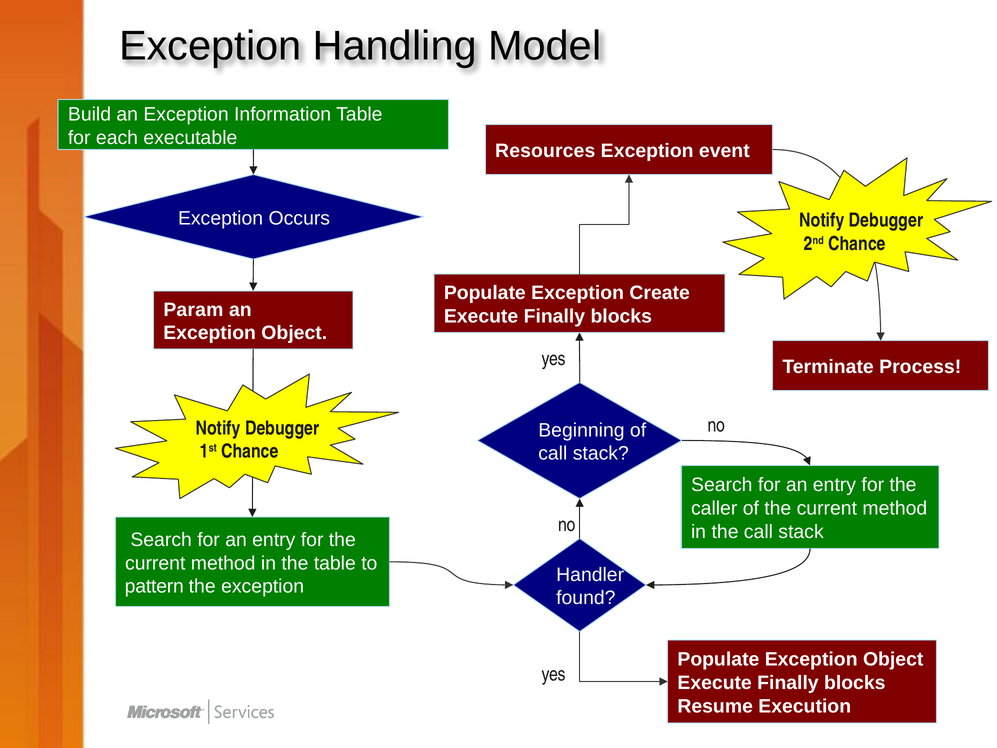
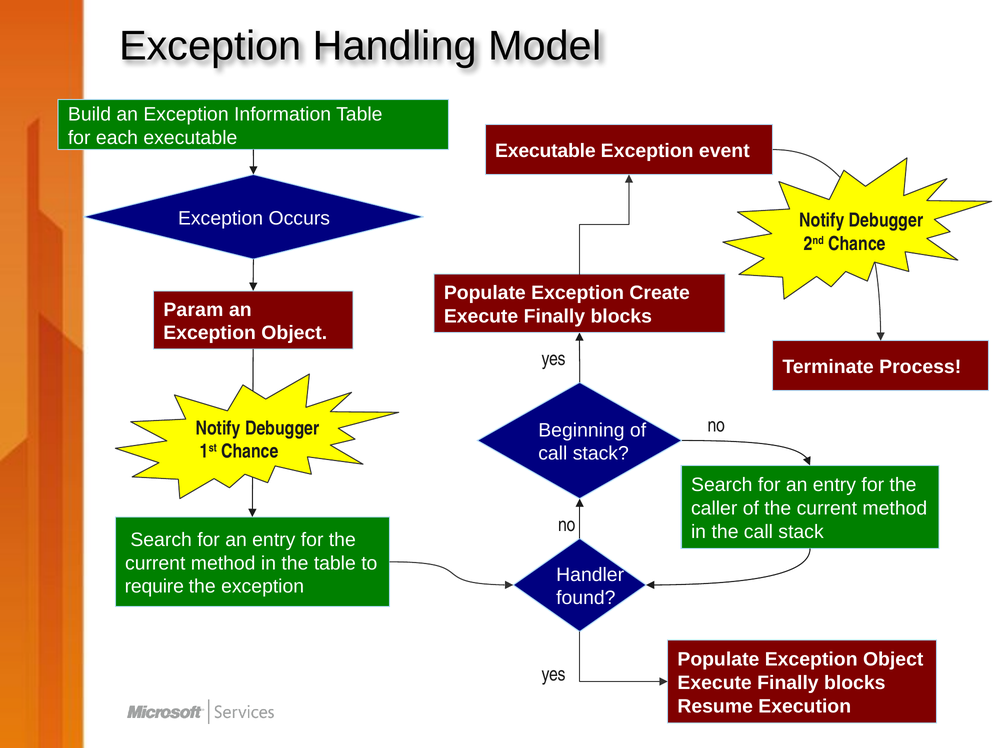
Resources: Resources -> Executable (545, 151)
pattern: pattern -> require (154, 586)
